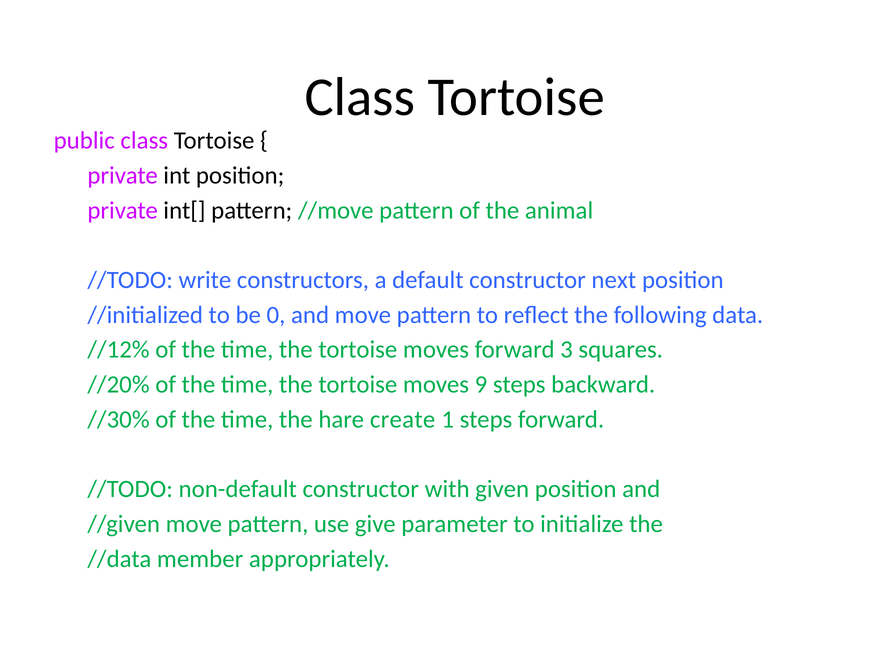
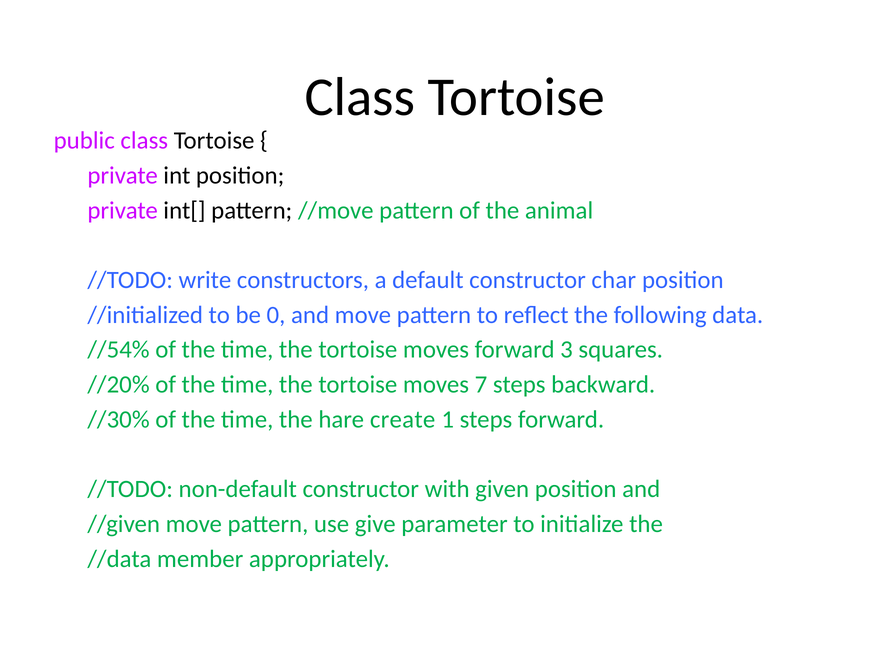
next: next -> char (614, 280)
//12%: //12% -> //54% (119, 349)
9: 9 -> 7 (481, 384)
